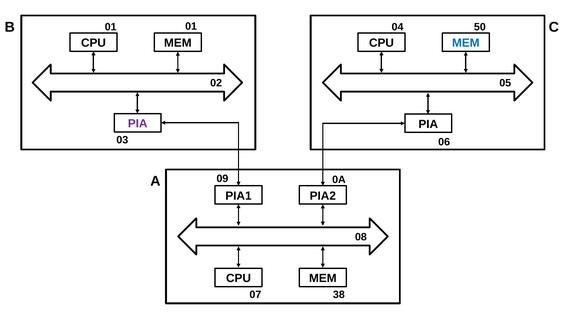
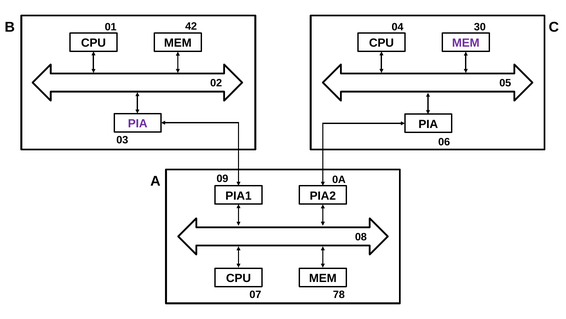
01 01: 01 -> 42 (191, 26)
50: 50 -> 30 (480, 27)
MEM colour: blue -> purple (466, 43)
38: 38 -> 78 (339, 294)
